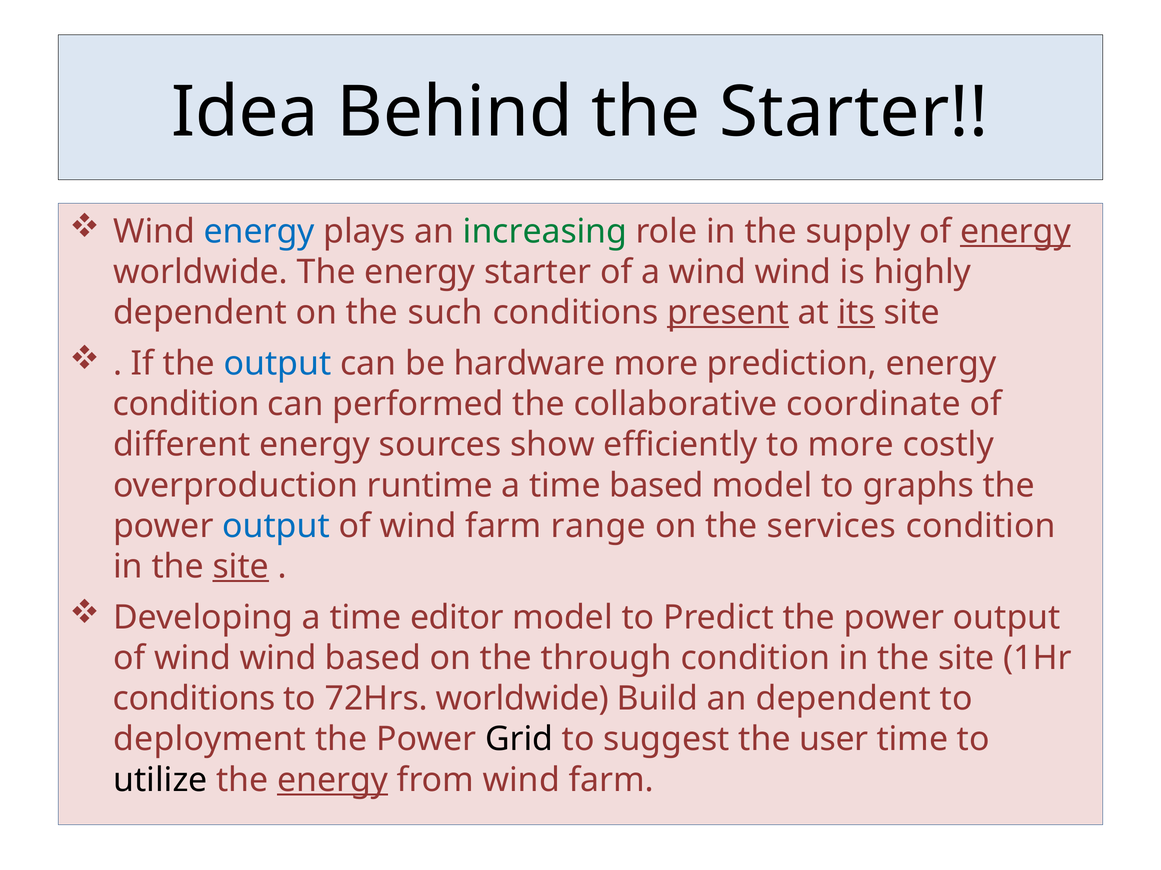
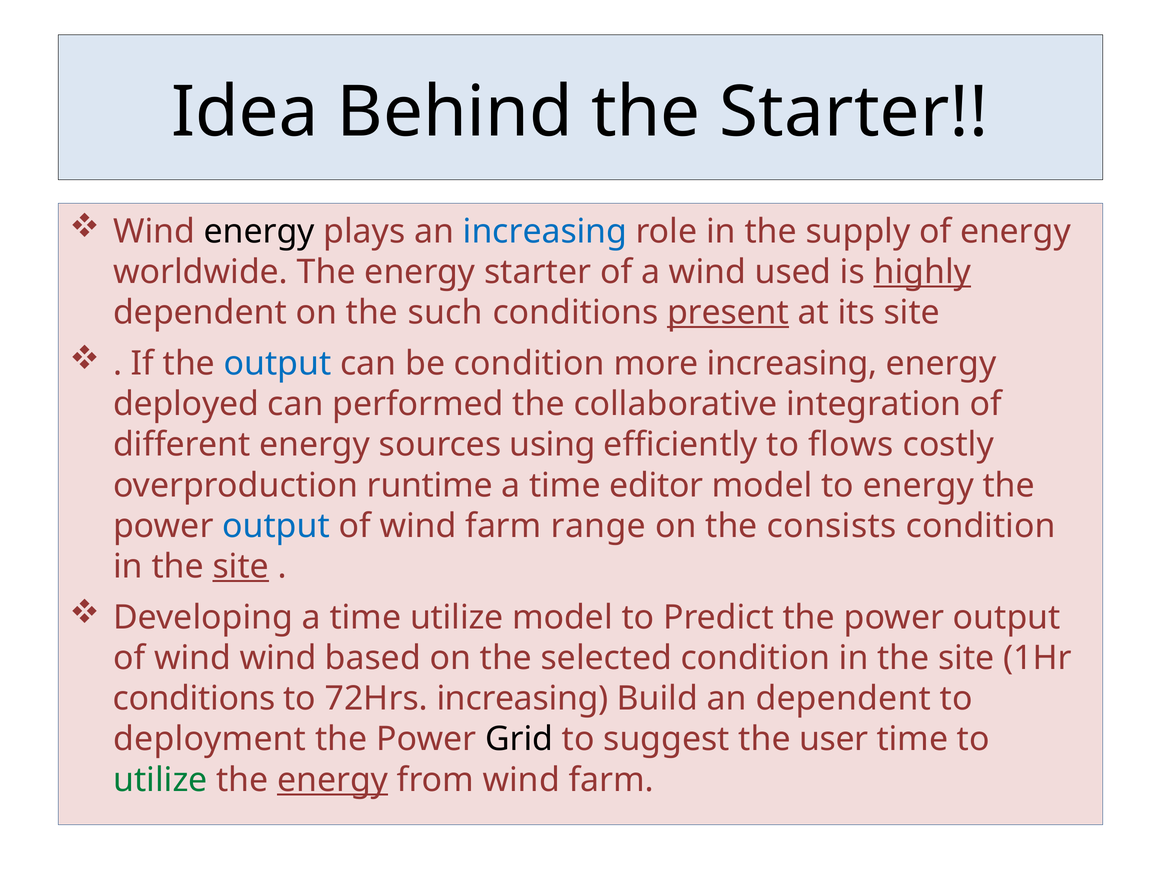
energy colour: blue -> black (259, 232)
increasing colour: green -> blue (545, 232)
energy underline: present -> none (1015, 232)
a wind wind: wind -> used (793, 272)
highly underline: none -> present (922, 272)
its underline: present -> none (856, 313)
be hardware: hardware -> condition (529, 364)
more prediction: prediction -> increasing (792, 364)
condition: condition -> deployed (186, 405)
coordinate: coordinate -> integration (874, 405)
show: show -> using (553, 445)
to more: more -> flows (851, 445)
time based: based -> editor (656, 486)
to graphs: graphs -> energy (918, 486)
services: services -> consists (832, 526)
time editor: editor -> utilize (457, 618)
through: through -> selected (606, 659)
72Hrs worldwide: worldwide -> increasing (522, 699)
utilize colour: black -> green (160, 781)
